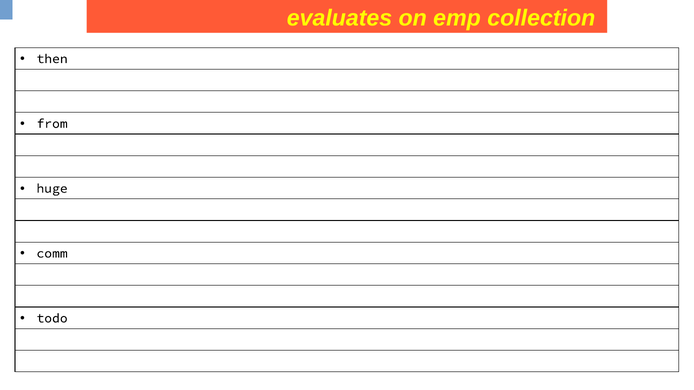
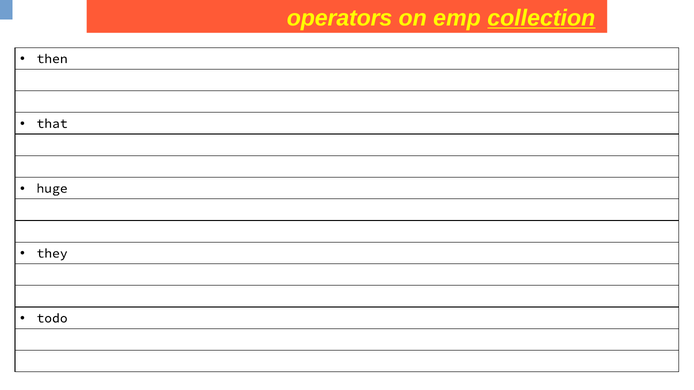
evaluates: evaluates -> operators (340, 18)
collection underline: none -> present (541, 18)
from: from -> that (52, 124)
comm: comm -> they (52, 254)
